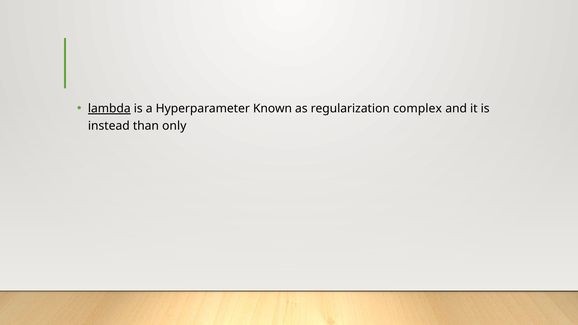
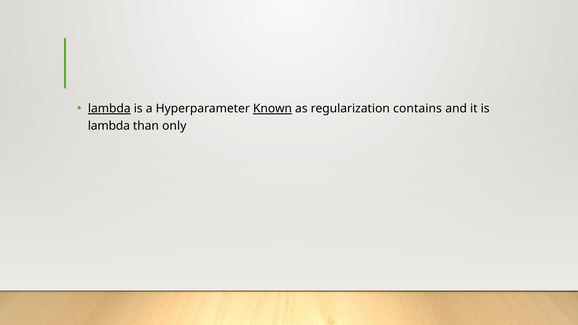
Known underline: none -> present (273, 109)
complex: complex -> contains (418, 109)
instead: instead -> lambda (109, 126)
